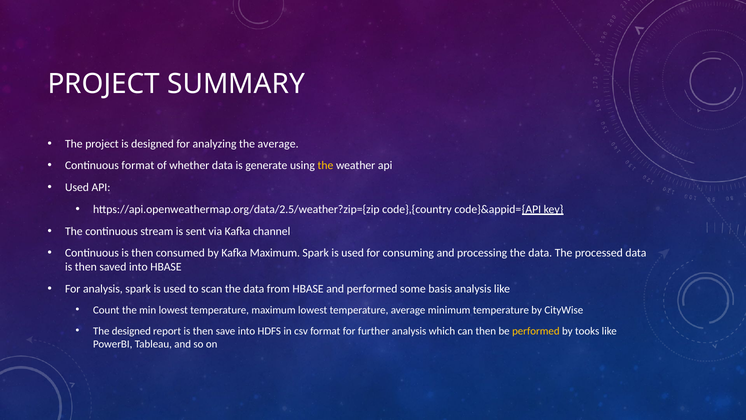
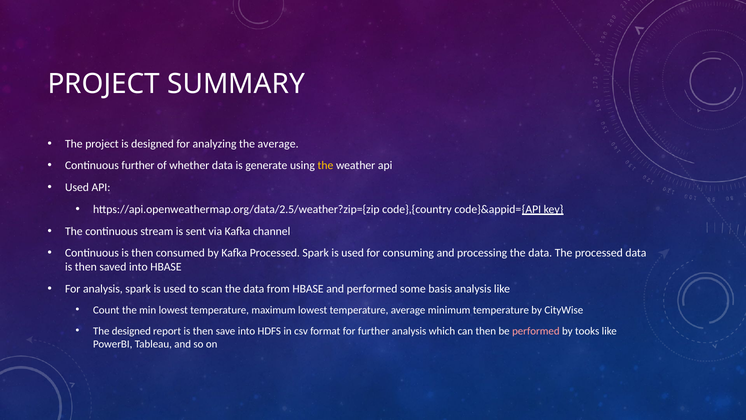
Continuous format: format -> further (138, 165)
Kafka Maximum: Maximum -> Processed (275, 253)
performed colour: yellow -> pink (536, 331)
